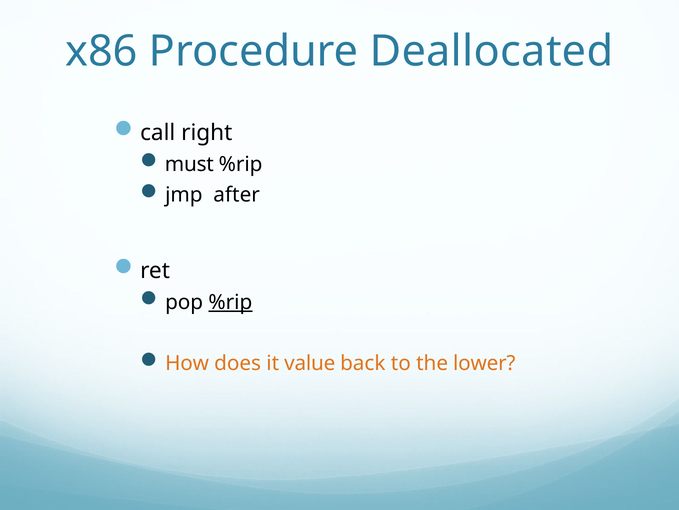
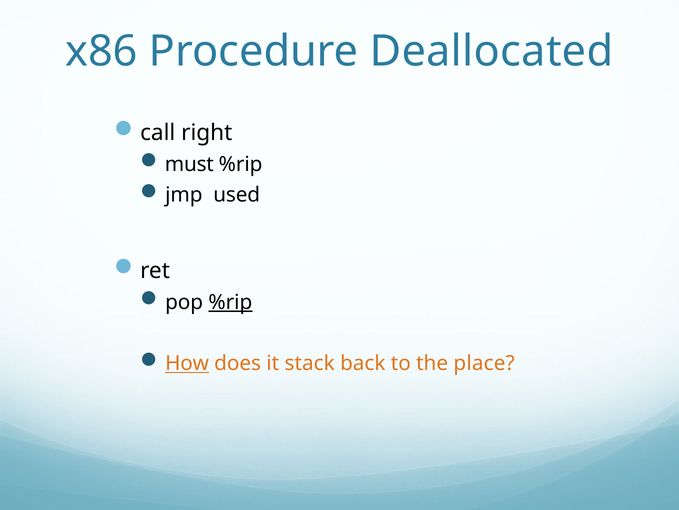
after: after -> used (237, 195)
How underline: none -> present (187, 363)
value: value -> stack (310, 363)
lower: lower -> place (484, 363)
